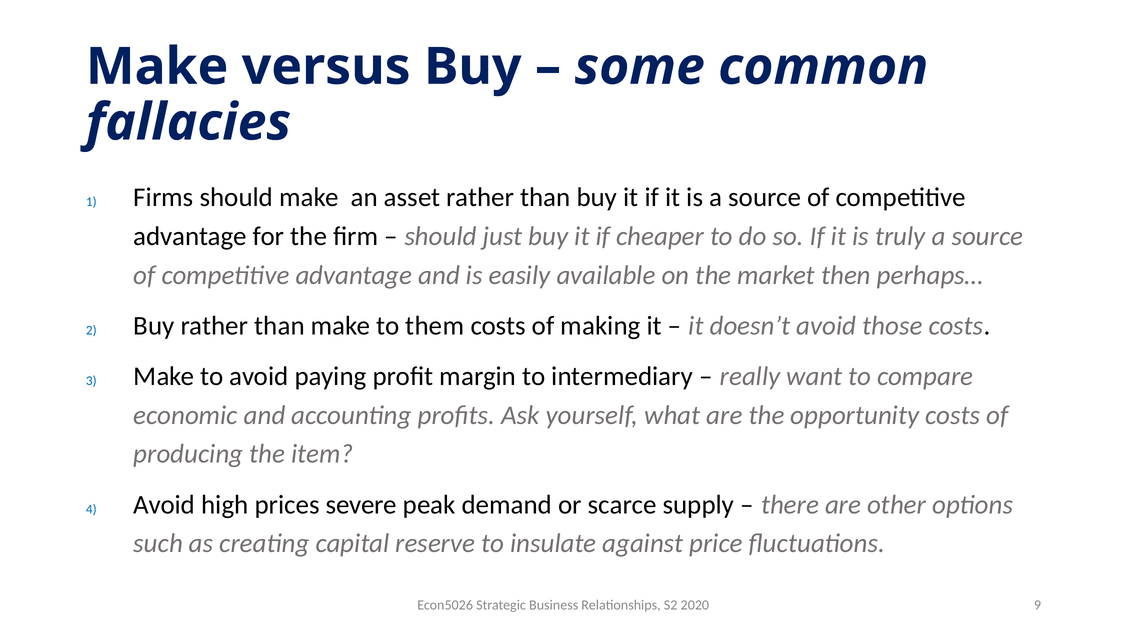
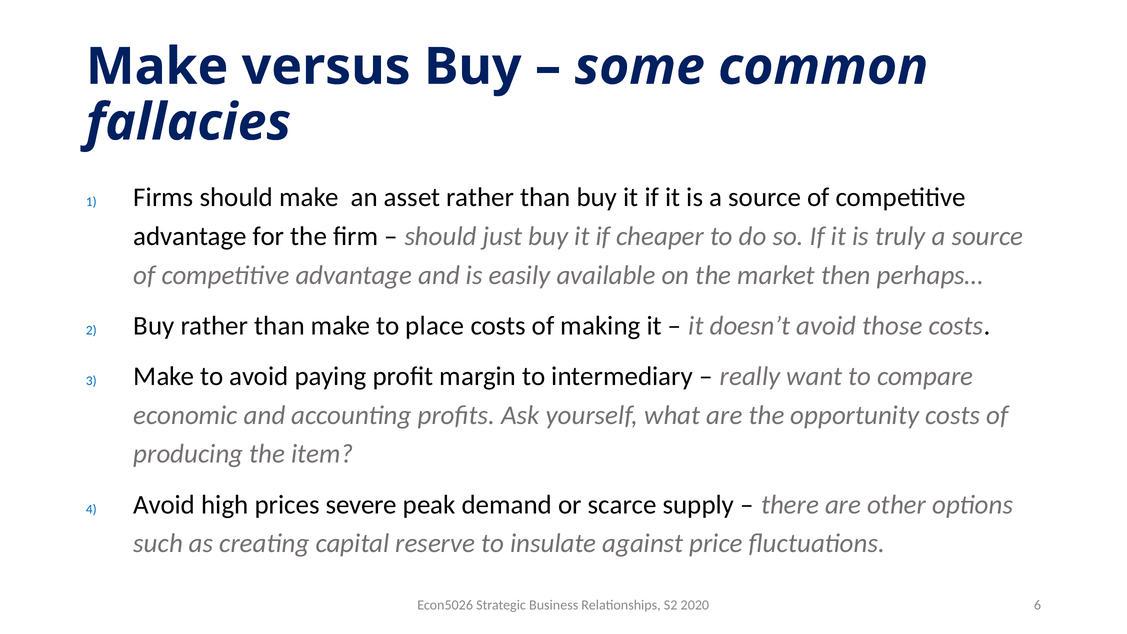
them: them -> place (435, 326)
9: 9 -> 6 (1038, 605)
